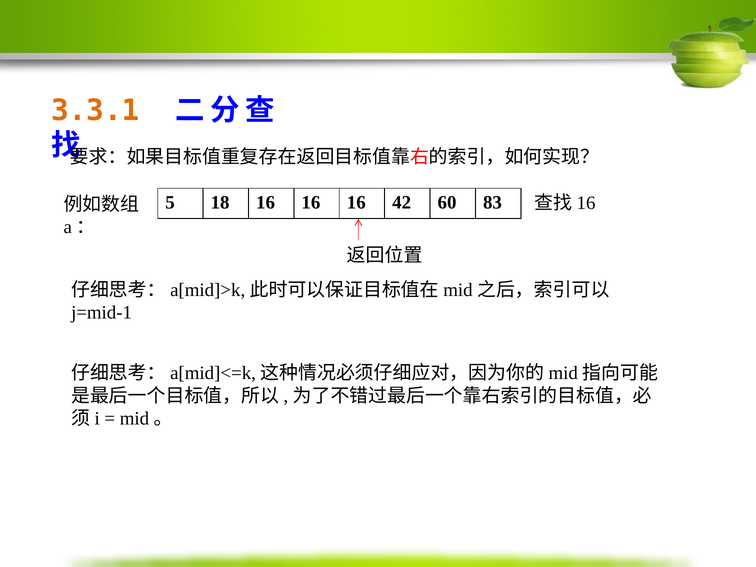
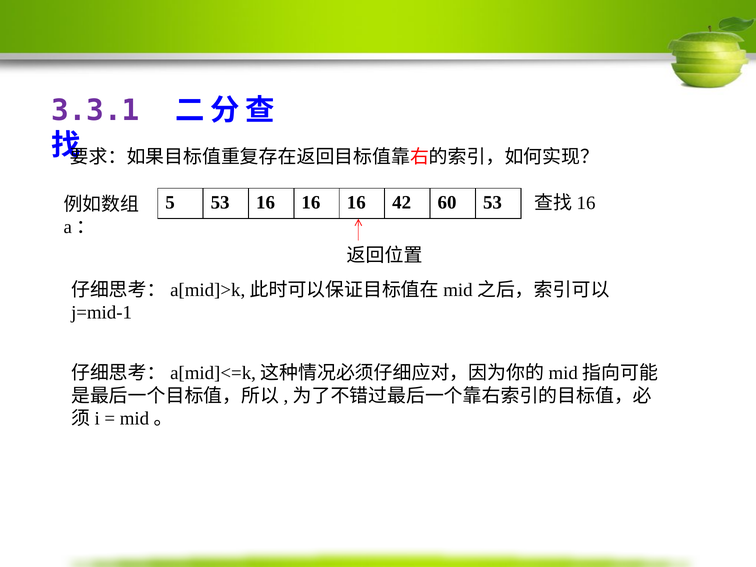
3.3.1 colour: orange -> purple (95, 110)
5 18: 18 -> 53 (220, 203)
60 83: 83 -> 53 (492, 203)
